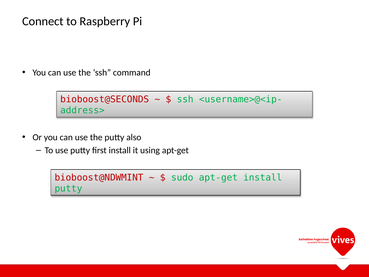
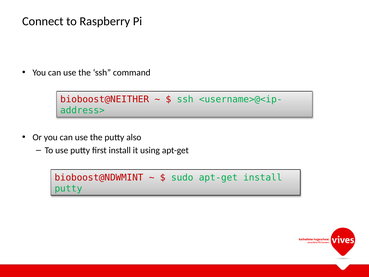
bioboost@SECONDS: bioboost@SECONDS -> bioboost@NEITHER (105, 99)
